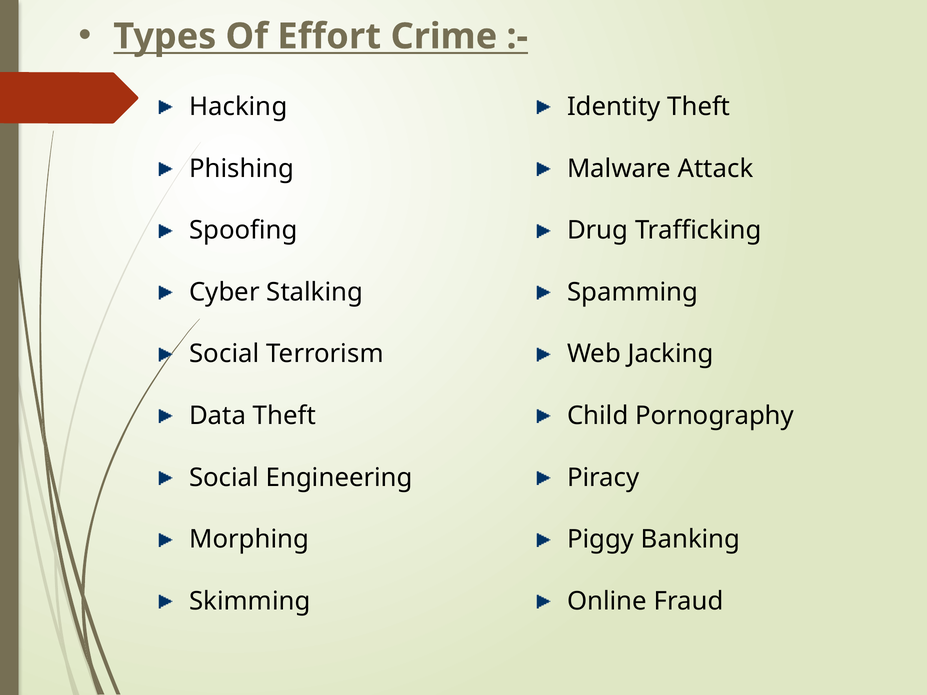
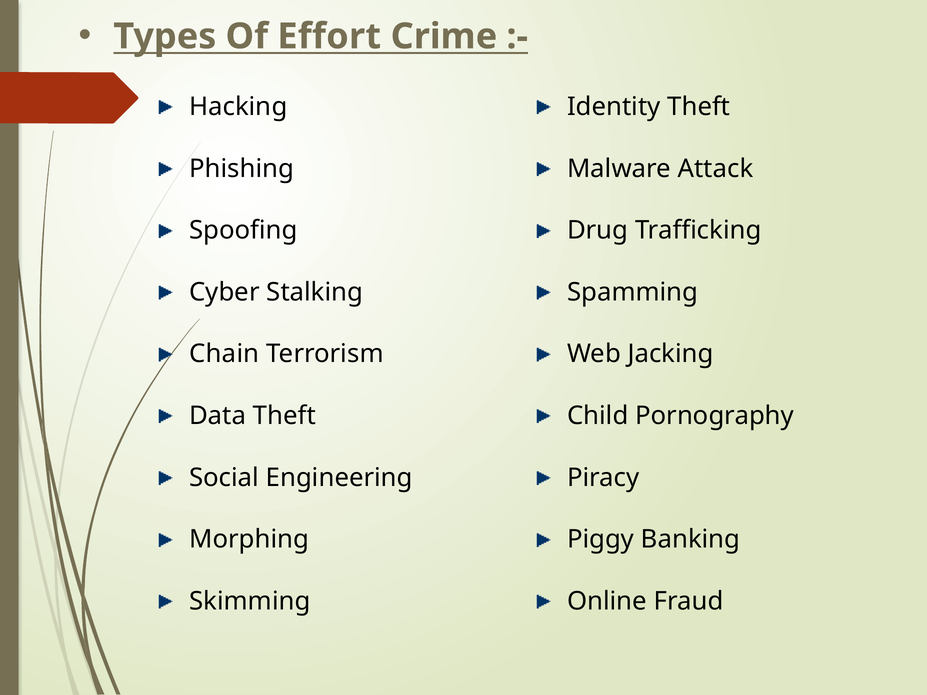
Social: Social -> Chain (224, 354)
